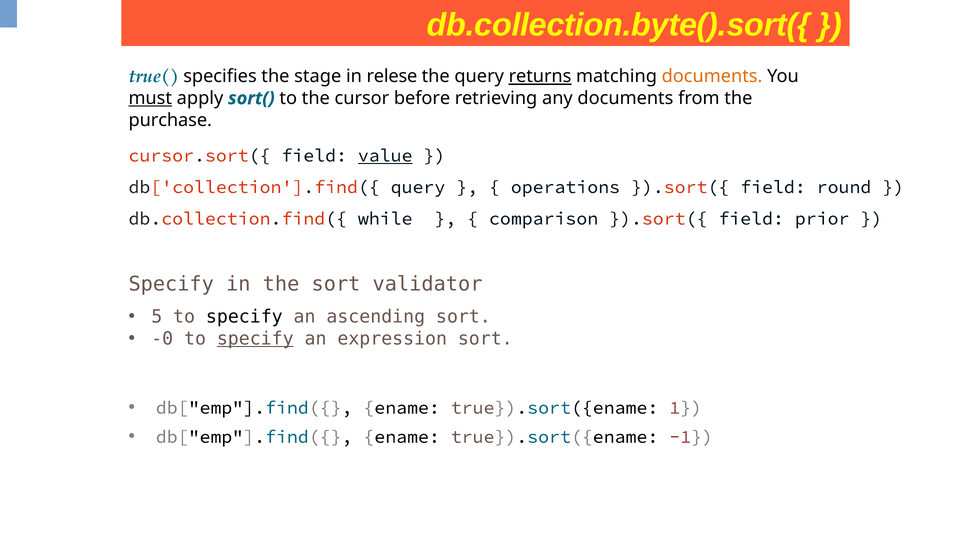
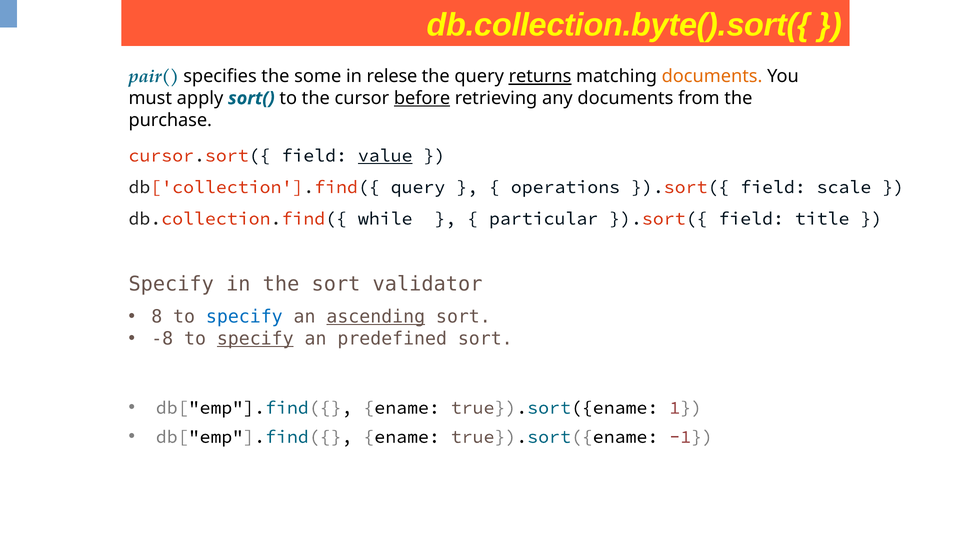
true(: true( -> pair( (154, 76)
stage: stage -> some (318, 76)
must underline: present -> none (150, 98)
before underline: none -> present (422, 98)
round: round -> scale (844, 187)
comparison: comparison -> particular (544, 219)
prior: prior -> title (822, 219)
5: 5 -> 8 (157, 317)
specify colour: black -> blue (244, 317)
ascending underline: none -> present (376, 317)
-0: -0 -> -8 (162, 339)
expression: expression -> predefined (392, 339)
